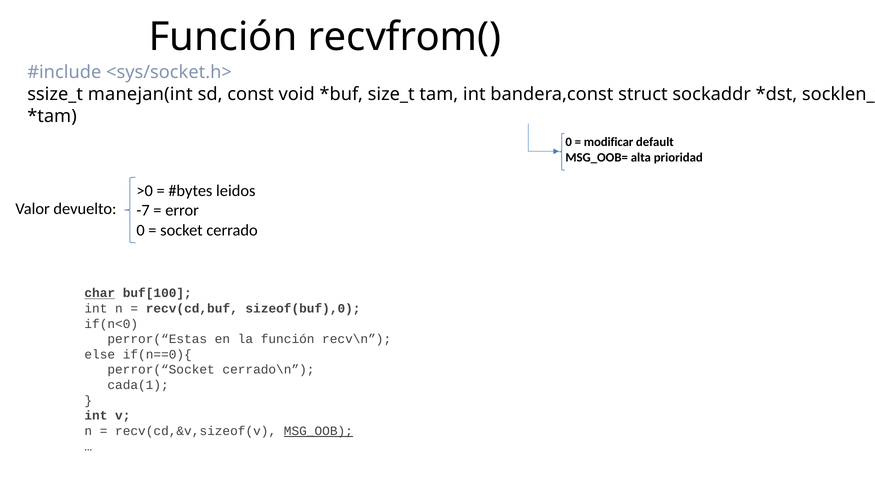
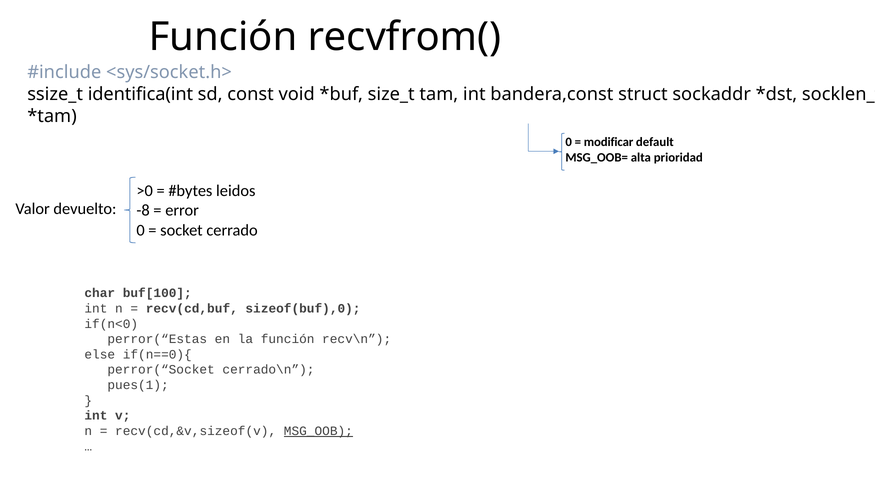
manejan(int: manejan(int -> identifica(int (140, 94)
-7: -7 -> -8 (143, 211)
char underline: present -> none (100, 293)
cada(1: cada(1 -> pues(1 (138, 385)
